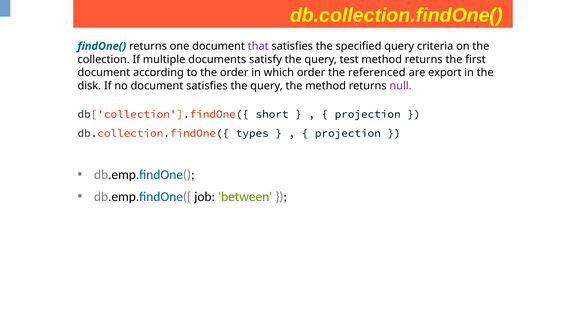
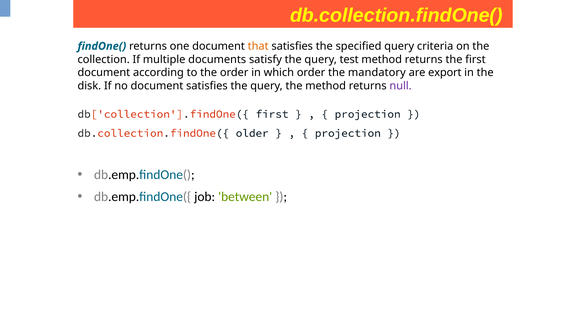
that colour: purple -> orange (258, 46)
referenced: referenced -> mandatory (377, 73)
db['collection'].findOne({ short: short -> first (272, 114)
types: types -> older (252, 133)
